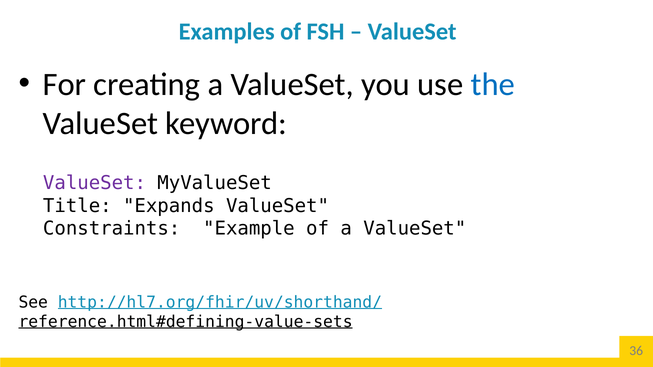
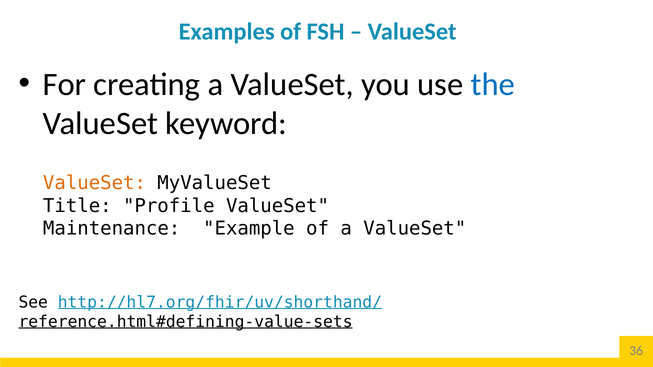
ValueSet colour: purple -> orange (95, 183)
Expands: Expands -> Profile (169, 206)
Constraints: Constraints -> Maintenance (112, 229)
